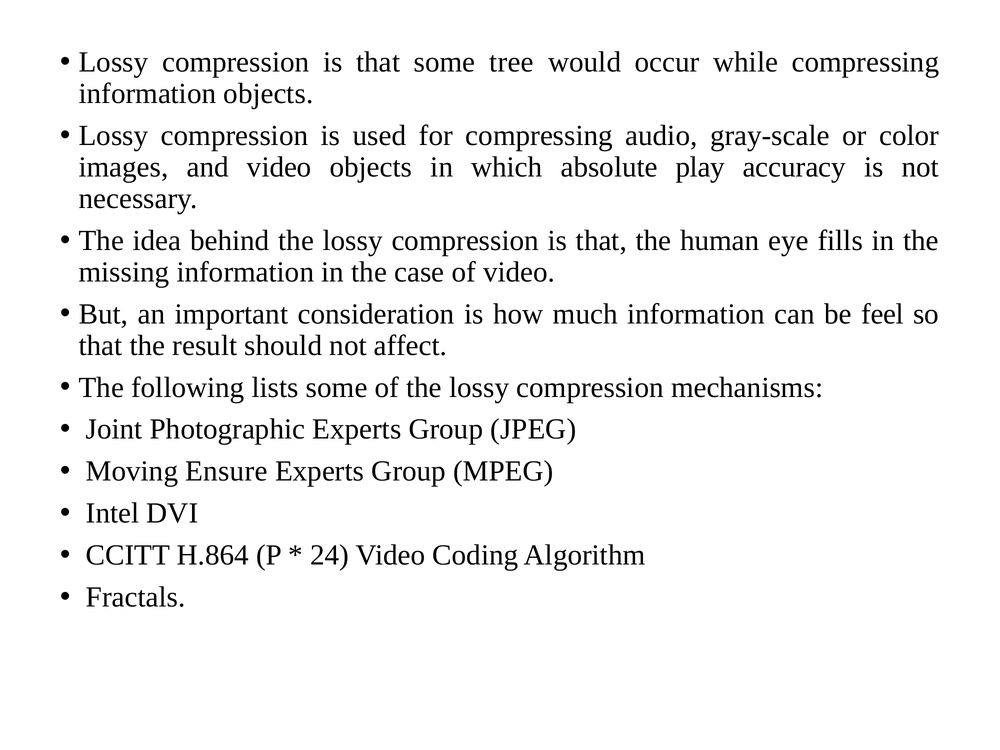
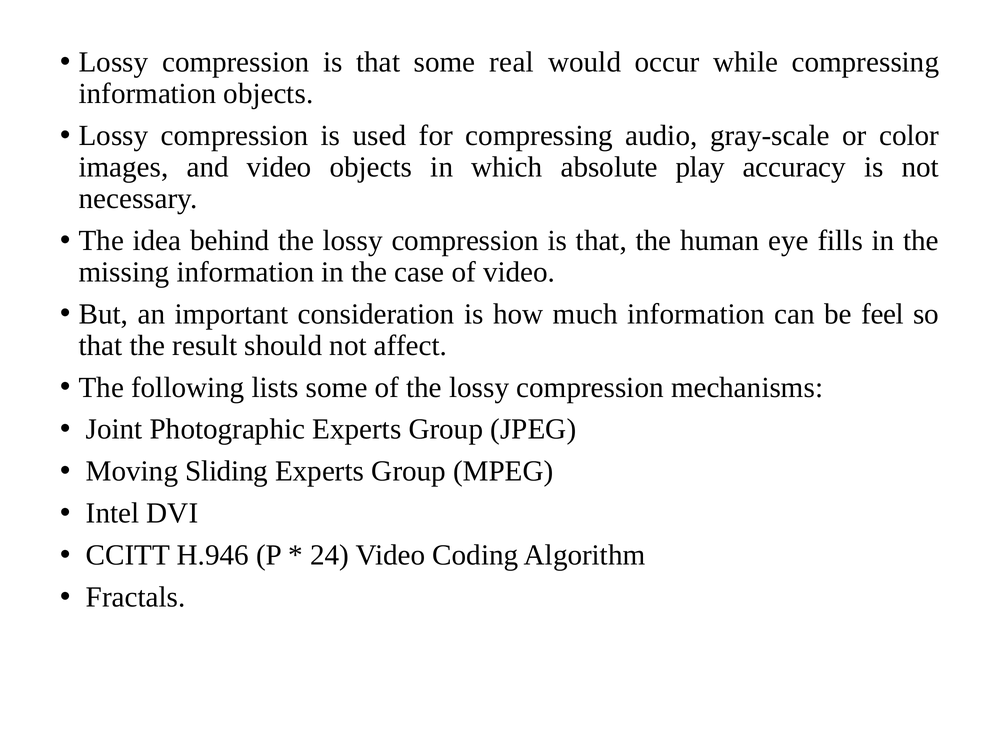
tree: tree -> real (512, 62)
Ensure: Ensure -> Sliding (227, 471)
H.864: H.864 -> H.946 (213, 555)
